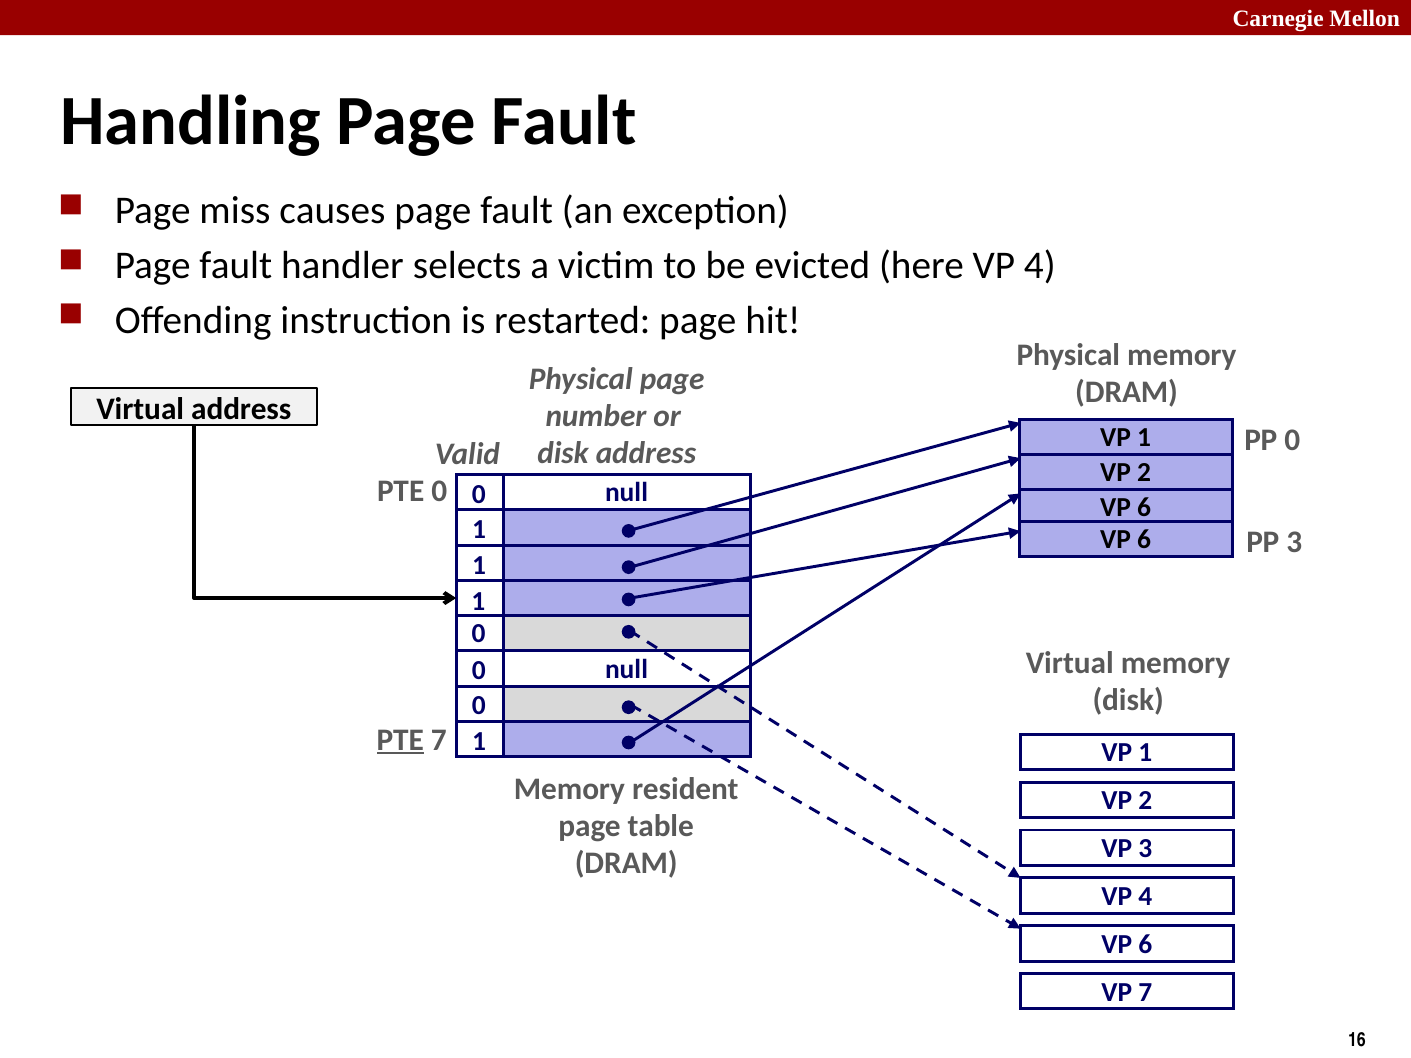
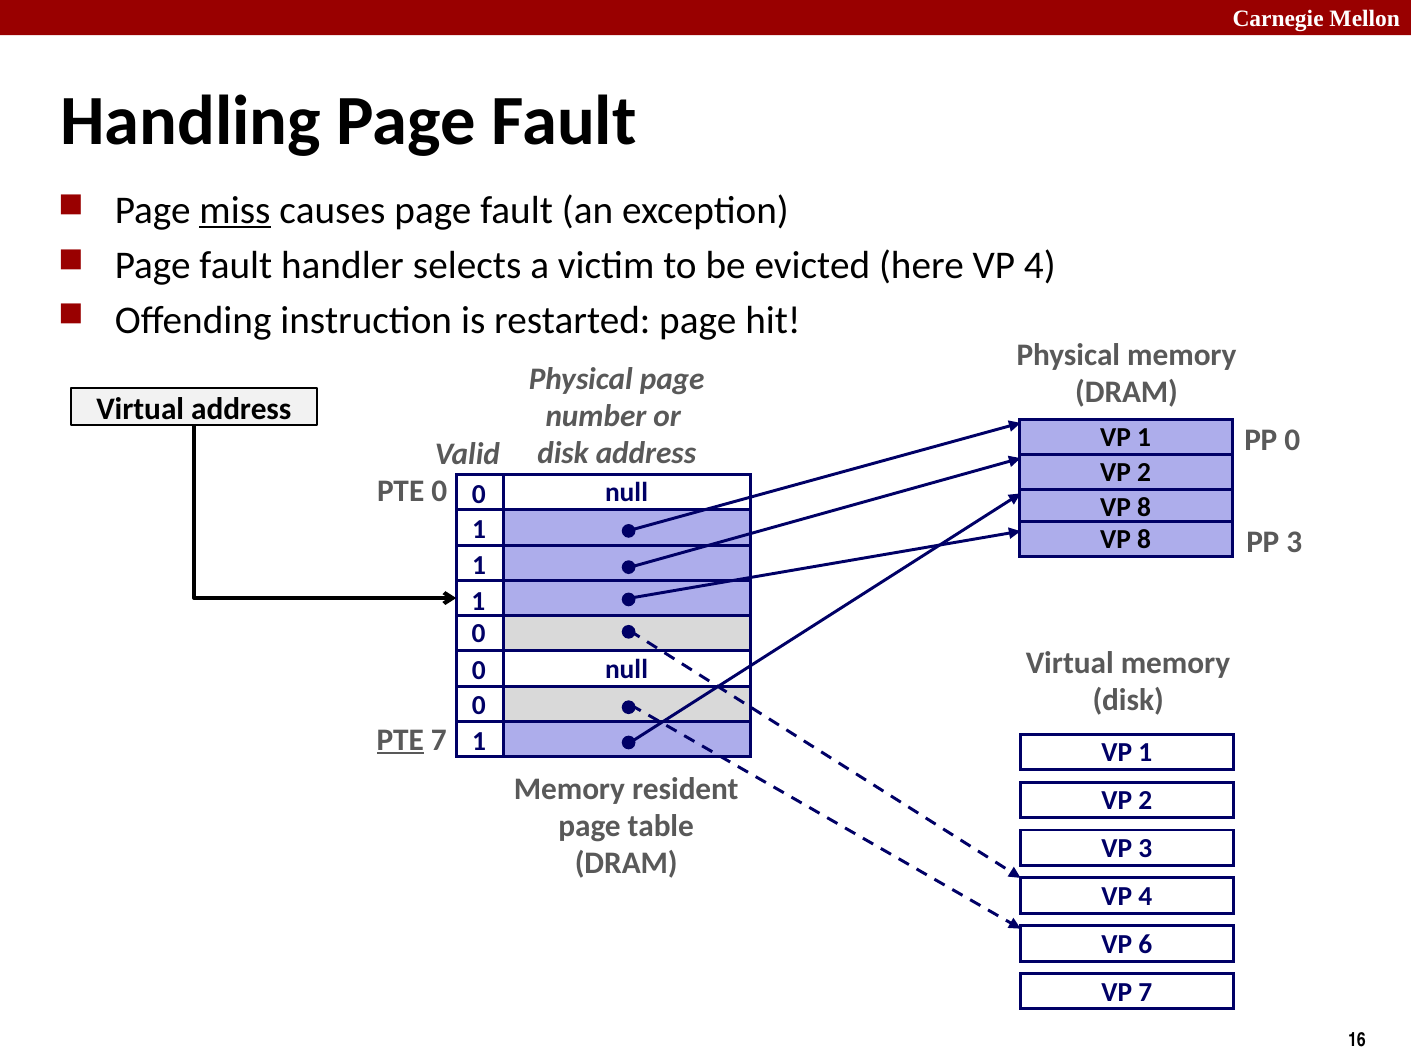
miss underline: none -> present (235, 210)
6: 6 -> 8 (1144, 508)
6: 6 -> 8 (1144, 540)
